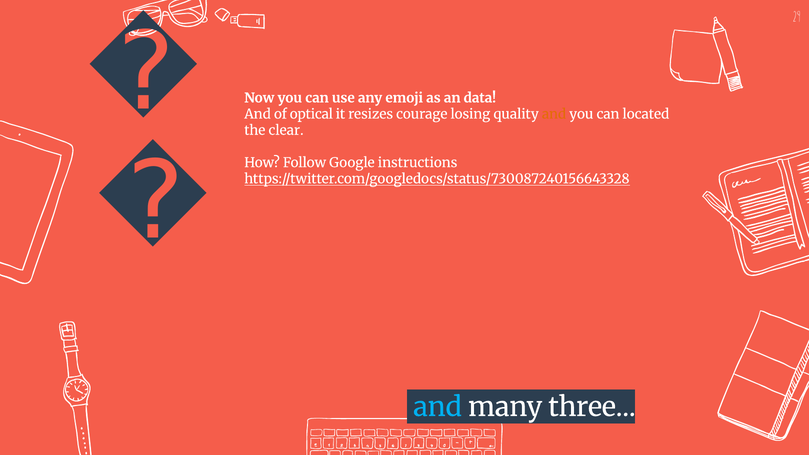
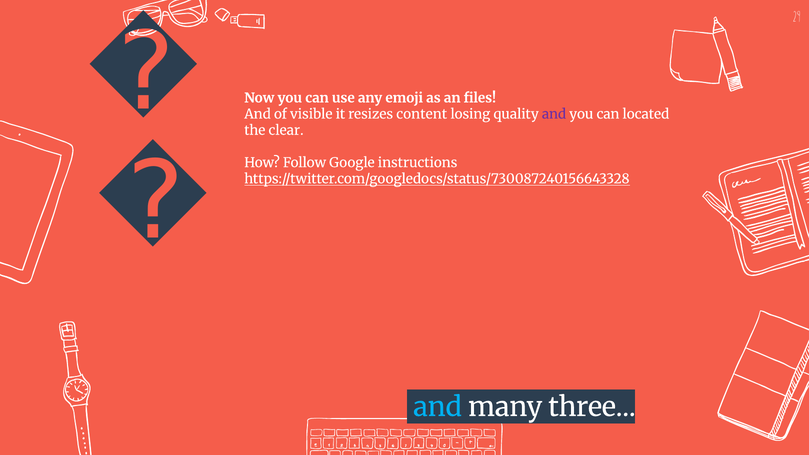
data: data -> files (480, 98)
optical: optical -> visible (311, 114)
courage: courage -> content (422, 114)
and colour: orange -> purple (554, 114)
